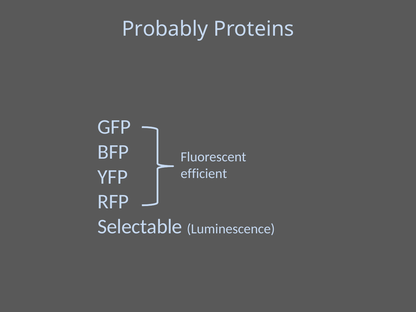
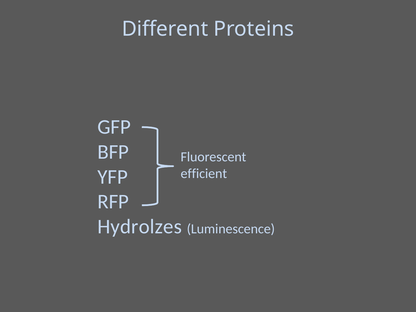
Probably: Probably -> Different (165, 29)
Selectable: Selectable -> Hydrolzes (140, 227)
